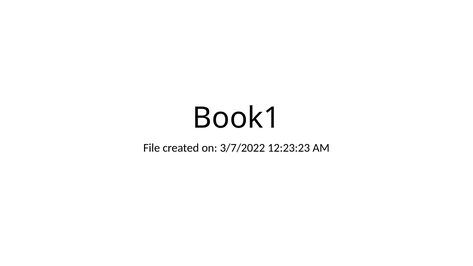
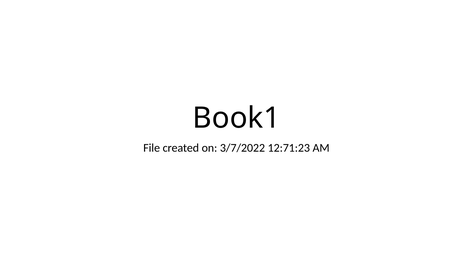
12:23:23: 12:23:23 -> 12:71:23 (289, 148)
